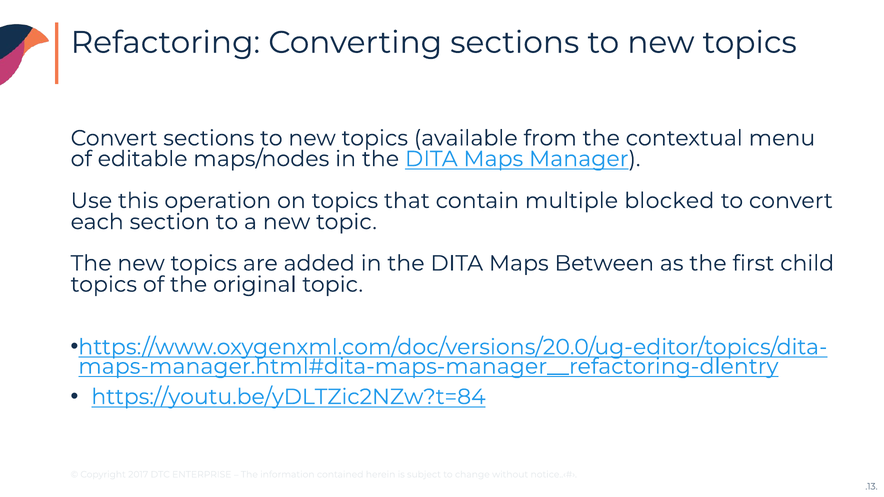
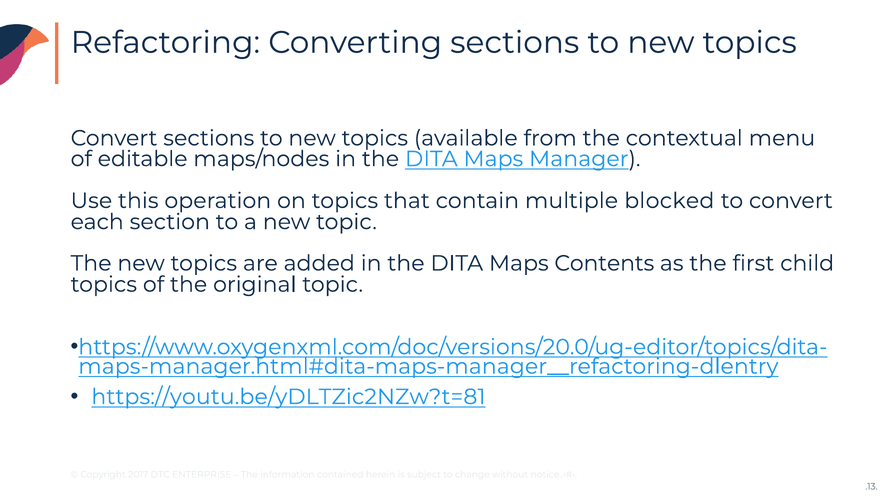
Between: Between -> Contents (604, 263)
https://youtu.be/yDLTZic2NZw?t=84: https://youtu.be/yDLTZic2NZw?t=84 -> https://youtu.be/yDLTZic2NZw?t=81 (288, 397)
